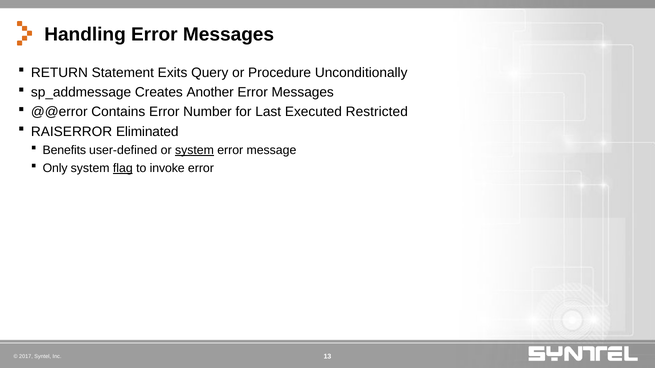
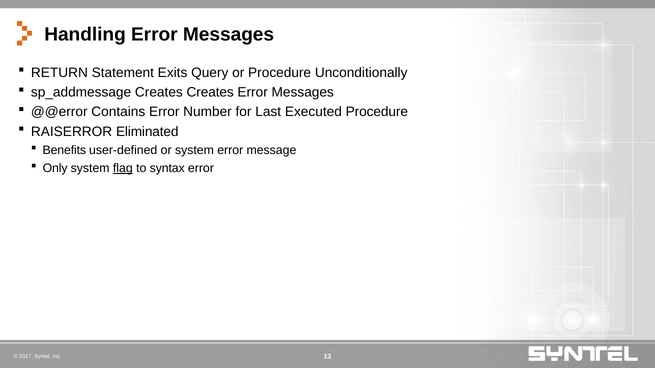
Creates Another: Another -> Creates (210, 92)
Executed Restricted: Restricted -> Procedure (377, 112)
system underline: present -> none (194, 150)
invoke: invoke -> syntax (167, 168)
